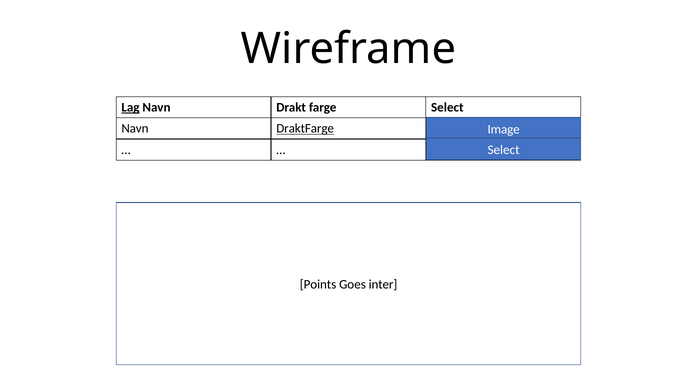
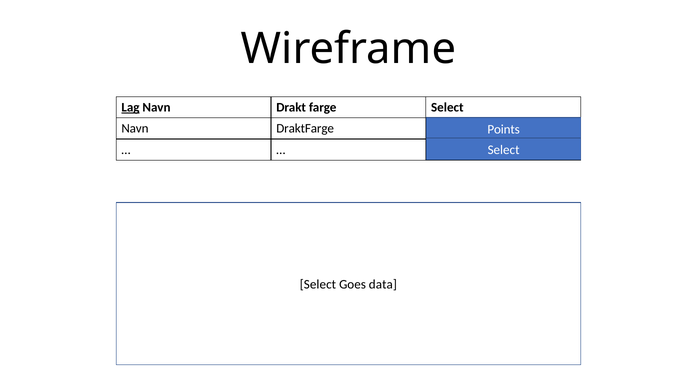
DraktFarge underline: present -> none (305, 129)
Image: Image -> Points (504, 129)
Points: Points -> Select (318, 285)
inter: inter -> data (383, 285)
